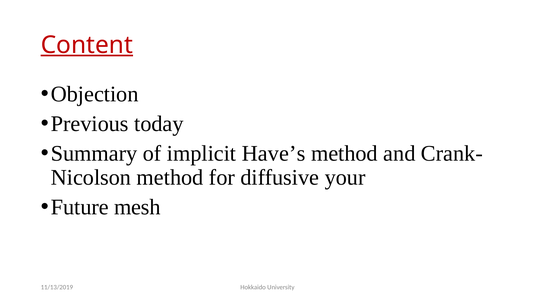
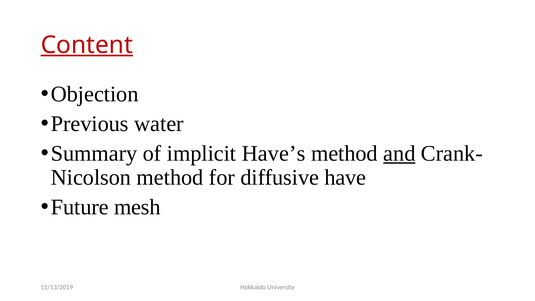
today: today -> water (159, 124)
and underline: none -> present (399, 153)
your: your -> have (345, 177)
